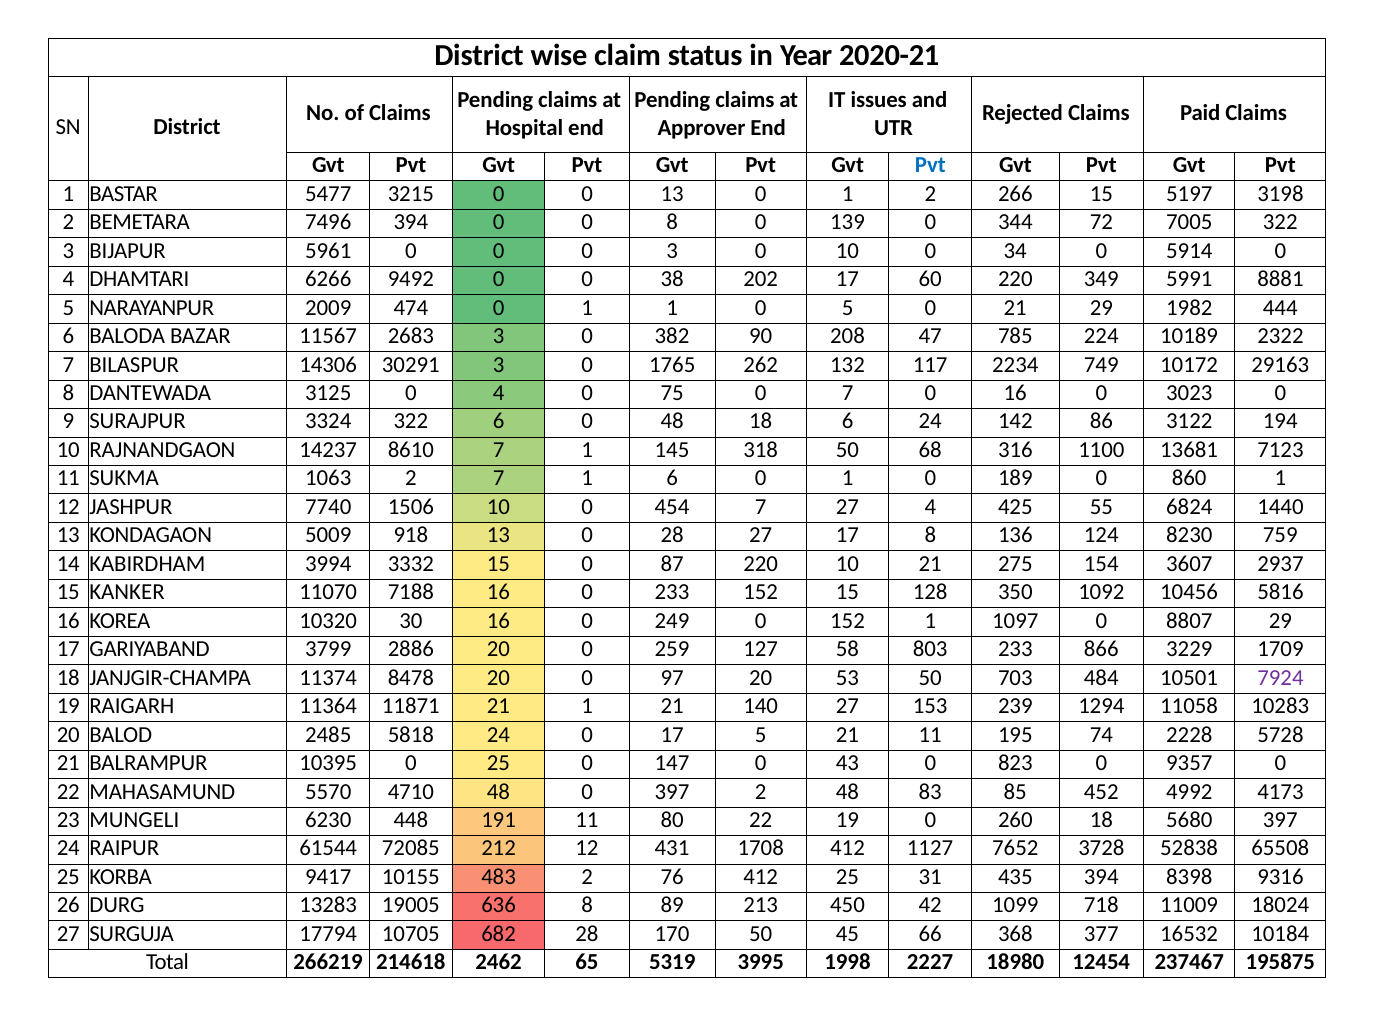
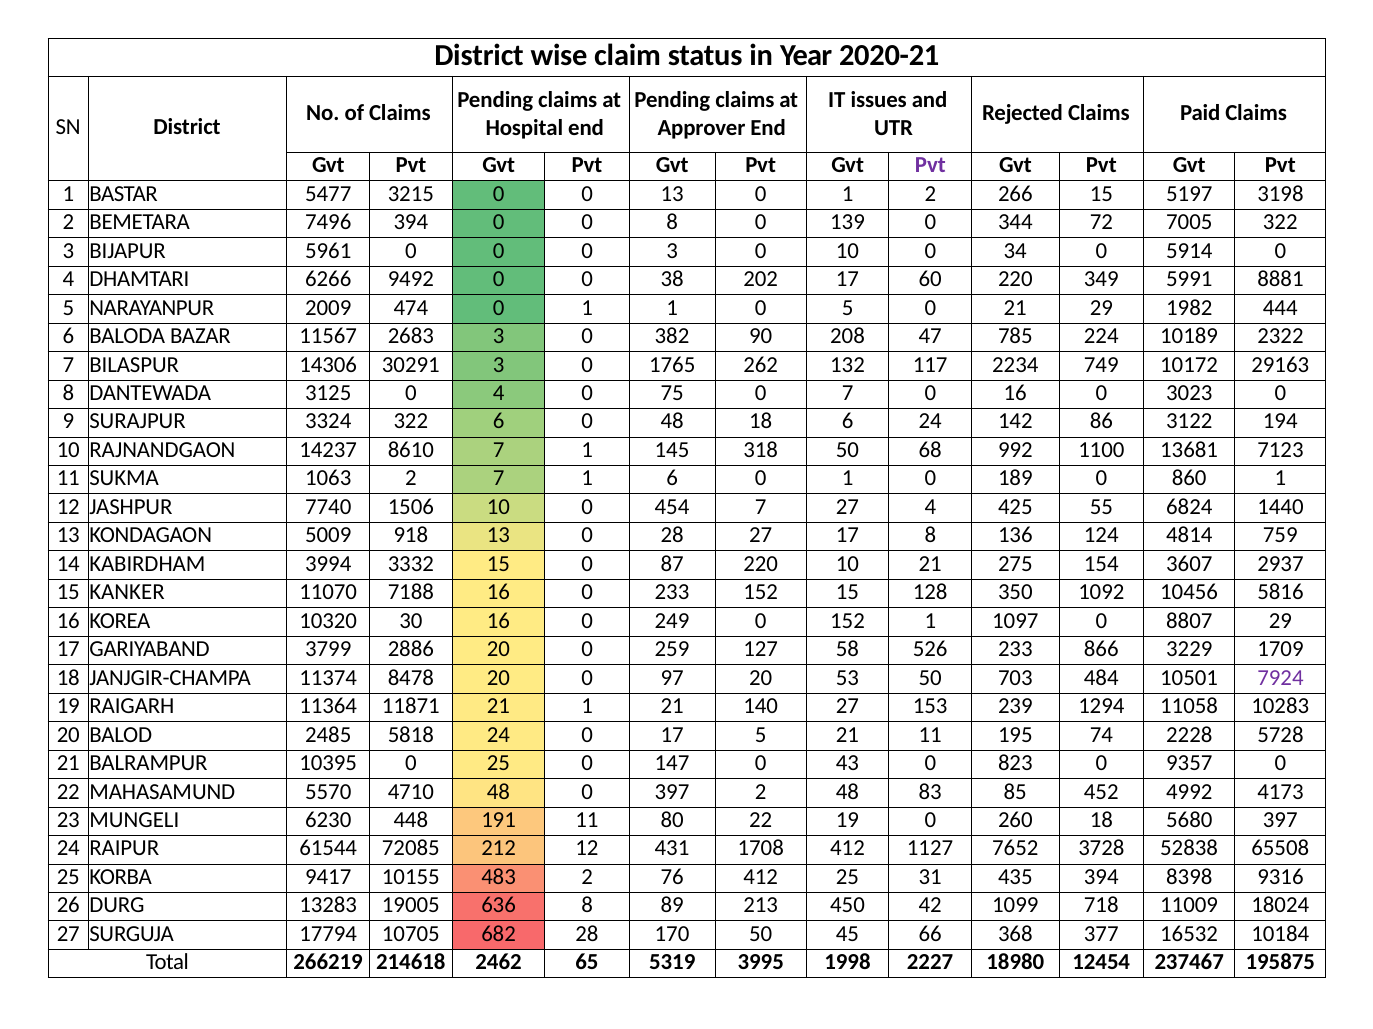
Pvt colour: blue -> purple (930, 165)
316: 316 -> 992 (1015, 450)
8230: 8230 -> 4814 (1189, 536)
803: 803 -> 526 (930, 650)
